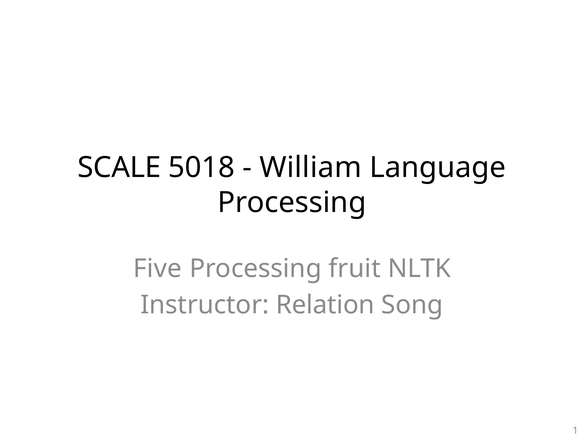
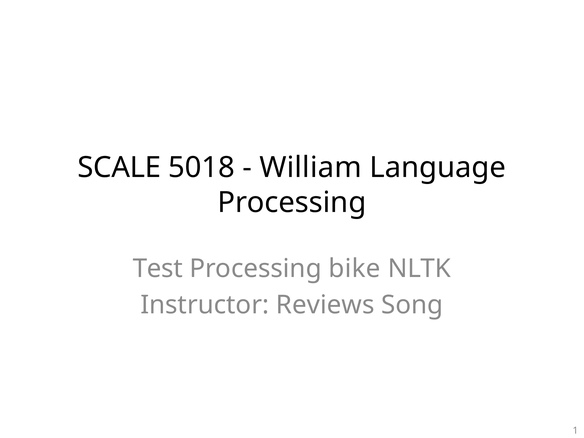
Five: Five -> Test (158, 269)
fruit: fruit -> bike (355, 269)
Relation: Relation -> Reviews (325, 305)
